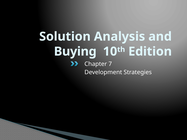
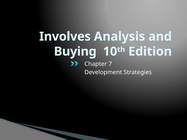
Solution: Solution -> Involves (65, 37)
